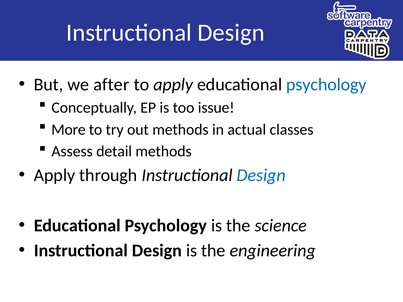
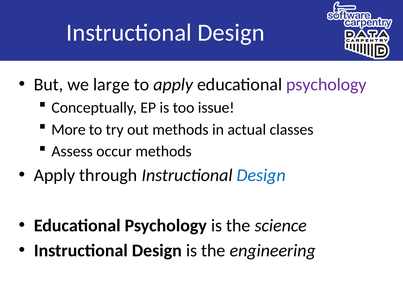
after: after -> large (111, 85)
psychology colour: blue -> purple (326, 85)
detail: detail -> occur (114, 152)
